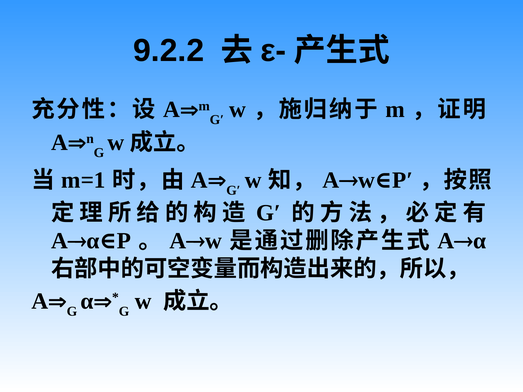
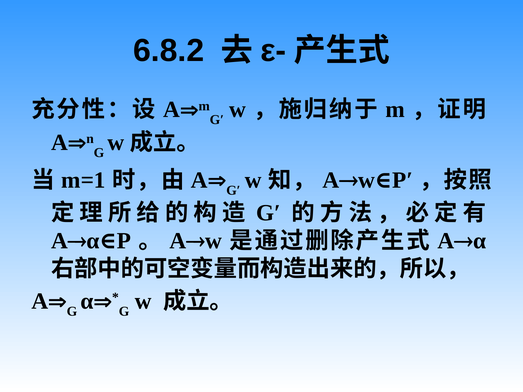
9.2.2: 9.2.2 -> 6.8.2 (169, 51)
